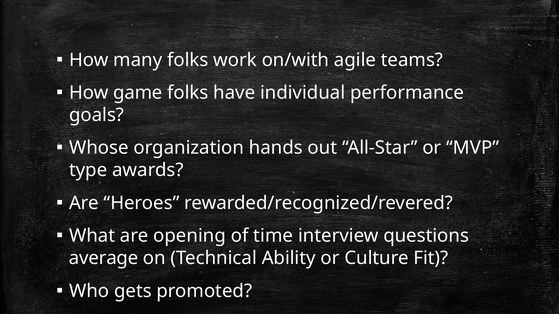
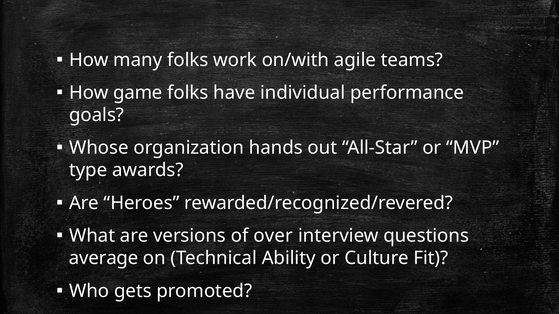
opening: opening -> versions (190, 236)
time: time -> over (273, 236)
